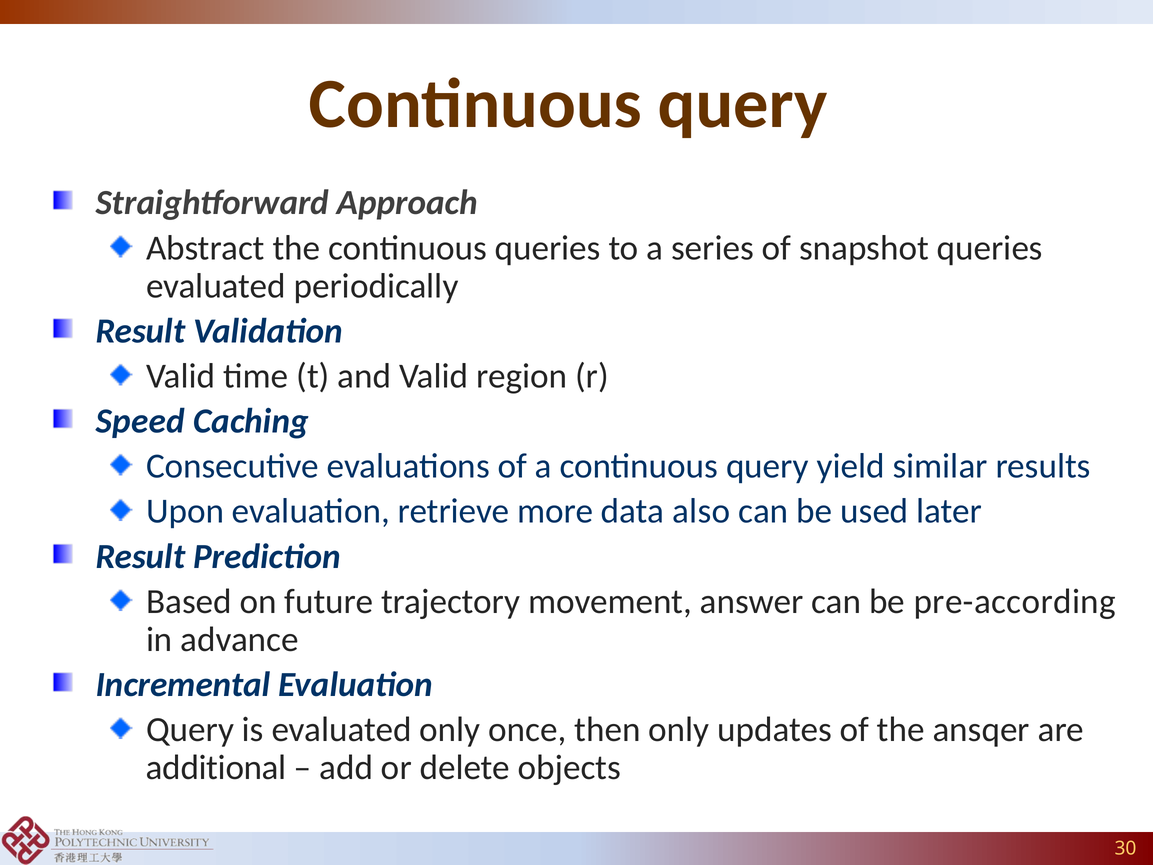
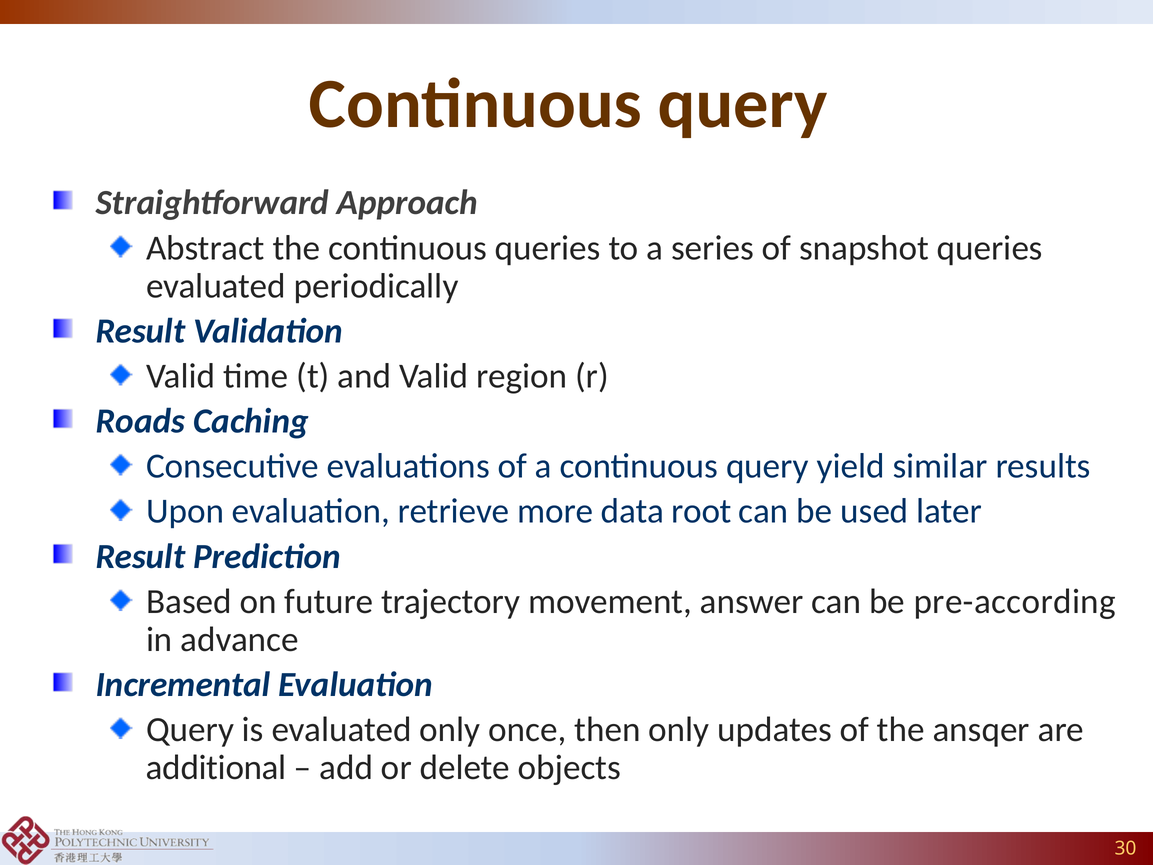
Speed: Speed -> Roads (140, 421)
also: also -> root (702, 511)
